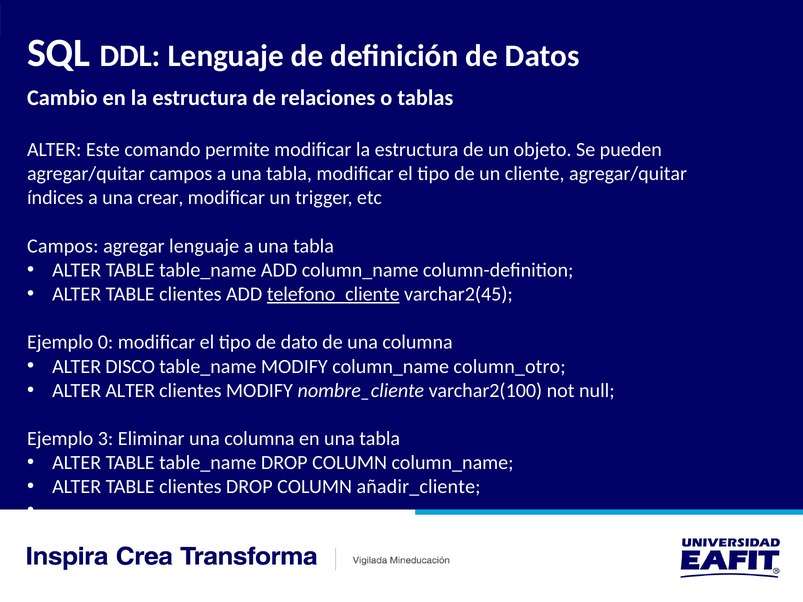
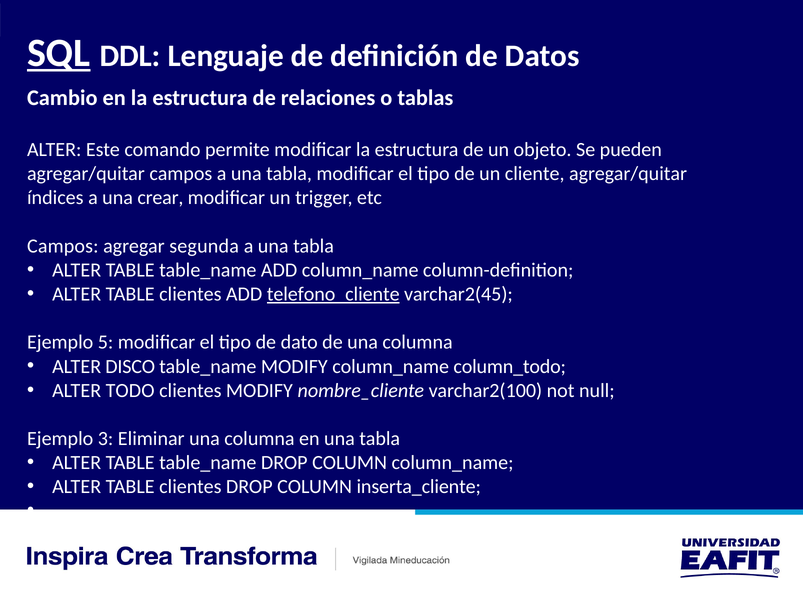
SQL underline: none -> present (59, 53)
agregar lenguaje: lenguaje -> segunda (204, 246)
0: 0 -> 5 (106, 342)
column_otro: column_otro -> column_todo (510, 367)
ALTER ALTER: ALTER -> TODO (130, 391)
añadir_cliente: añadir_cliente -> inserta_cliente (419, 487)
